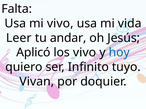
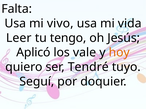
andar: andar -> tengo (68, 38)
los vivo: vivo -> vale (85, 53)
hoy colour: blue -> orange (119, 53)
Infinito: Infinito -> Tendré (88, 67)
Vivan: Vivan -> Seguí (37, 82)
